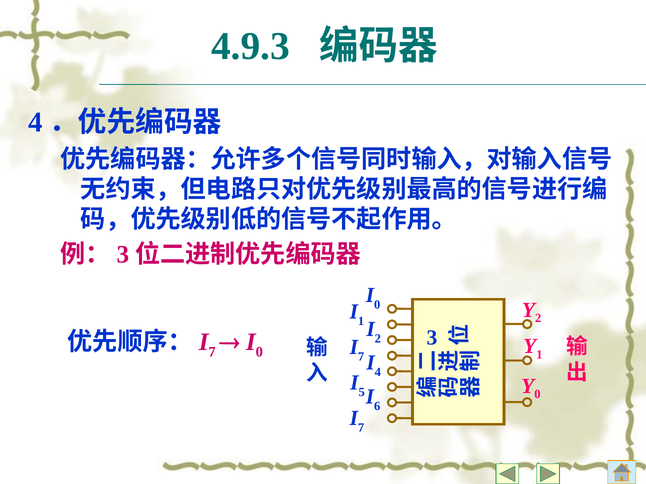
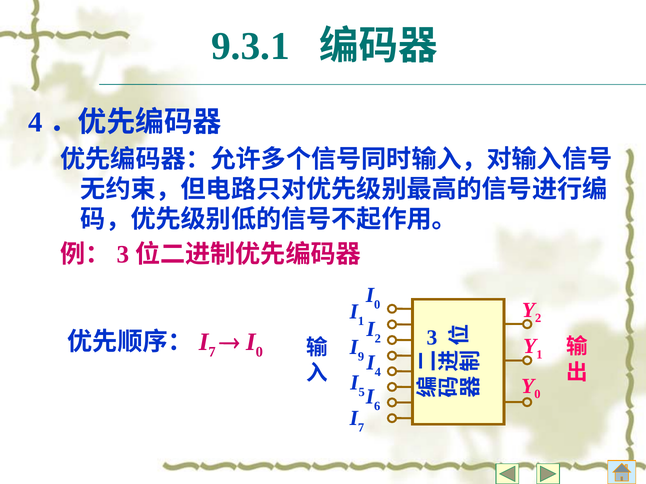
4.9.3: 4.9.3 -> 9.3.1 (251, 46)
7: 7 -> 9 (361, 357)
